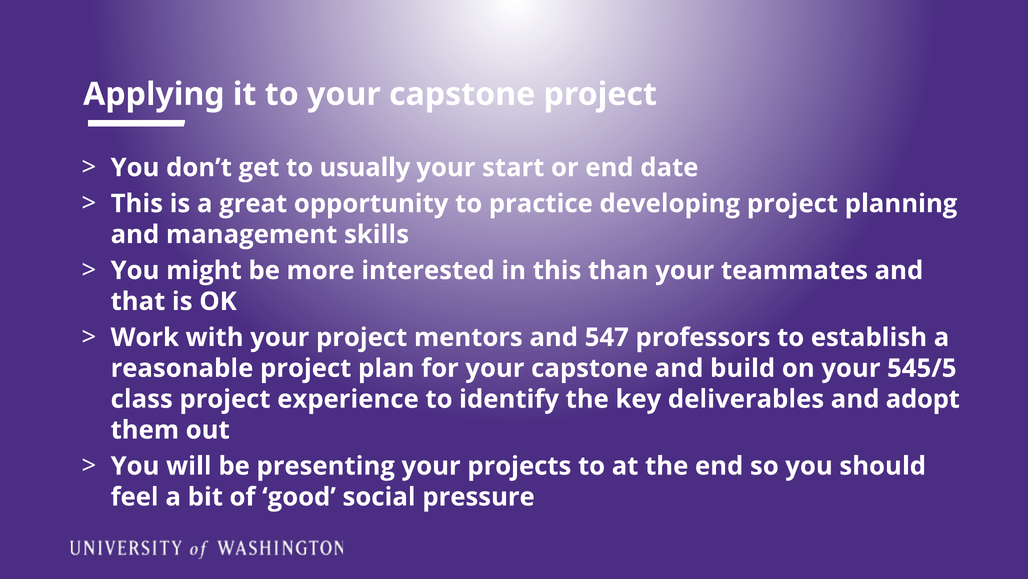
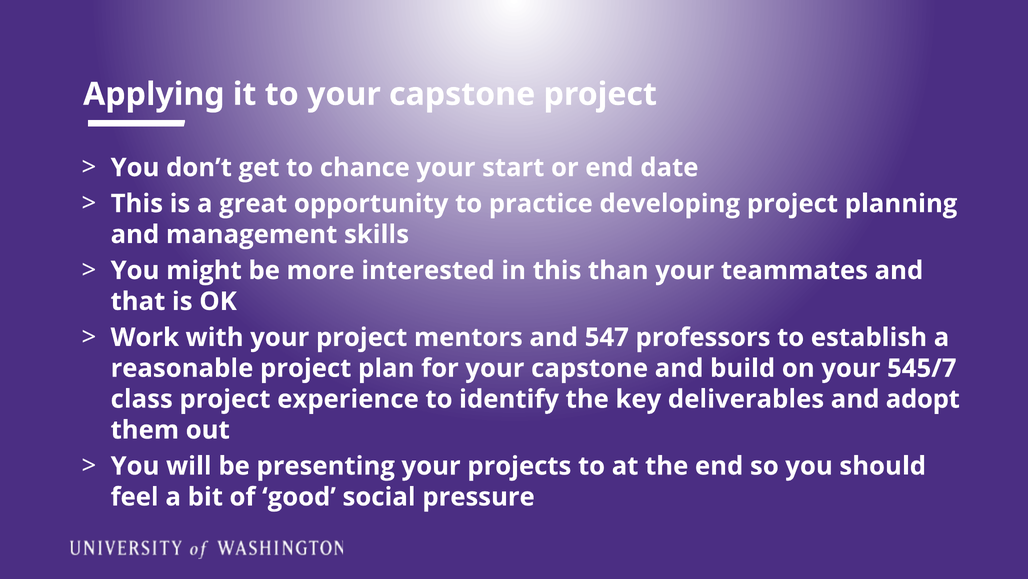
usually: usually -> chance (365, 167)
545/5: 545/5 -> 545/7 (922, 368)
